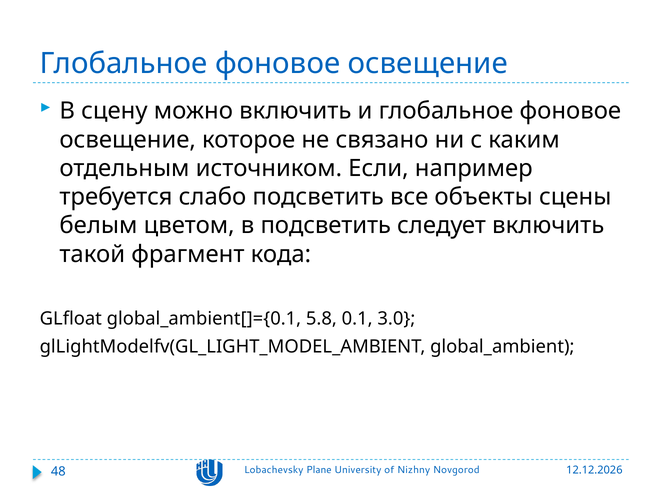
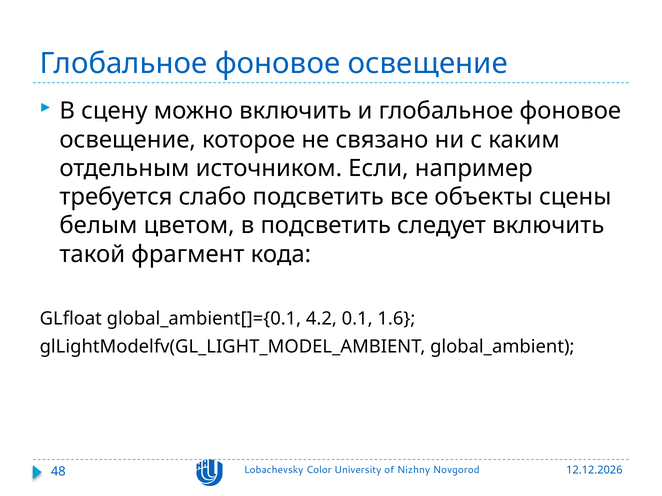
5.8: 5.8 -> 4.2 (321, 319)
3.0: 3.0 -> 1.6 (396, 319)
Plane: Plane -> Color (319, 470)
